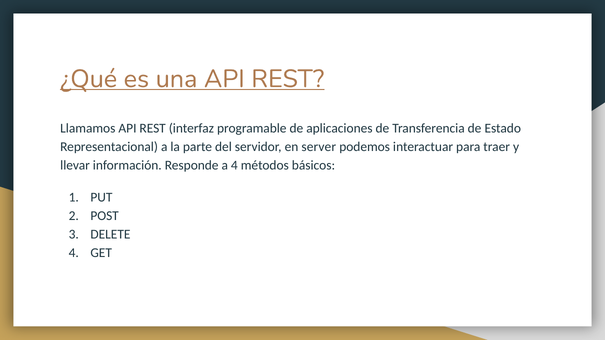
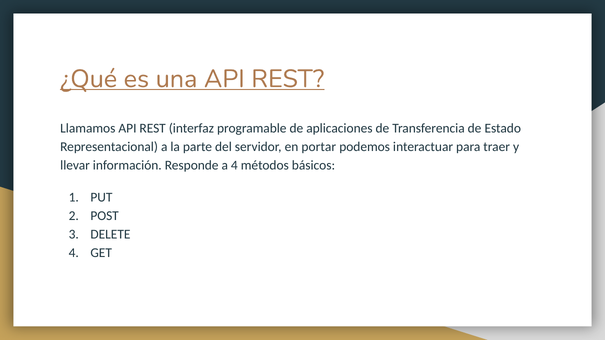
server: server -> portar (319, 147)
